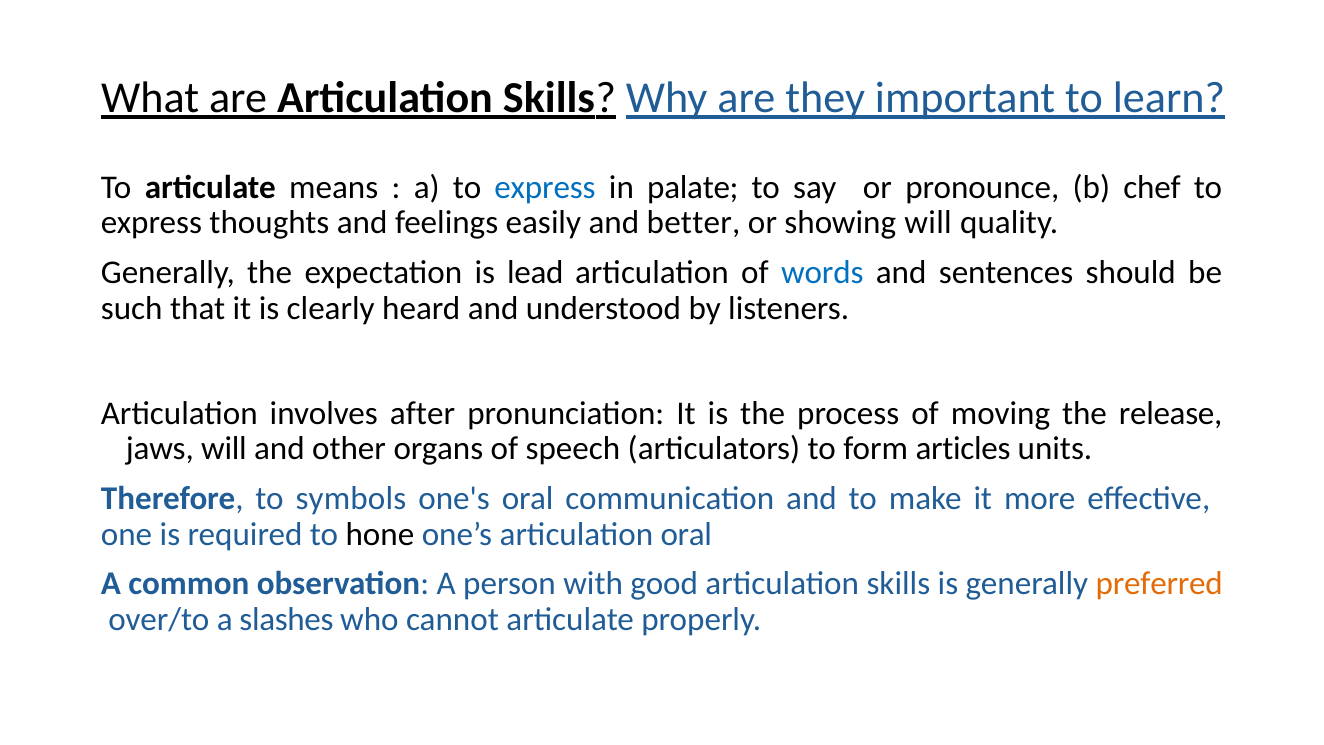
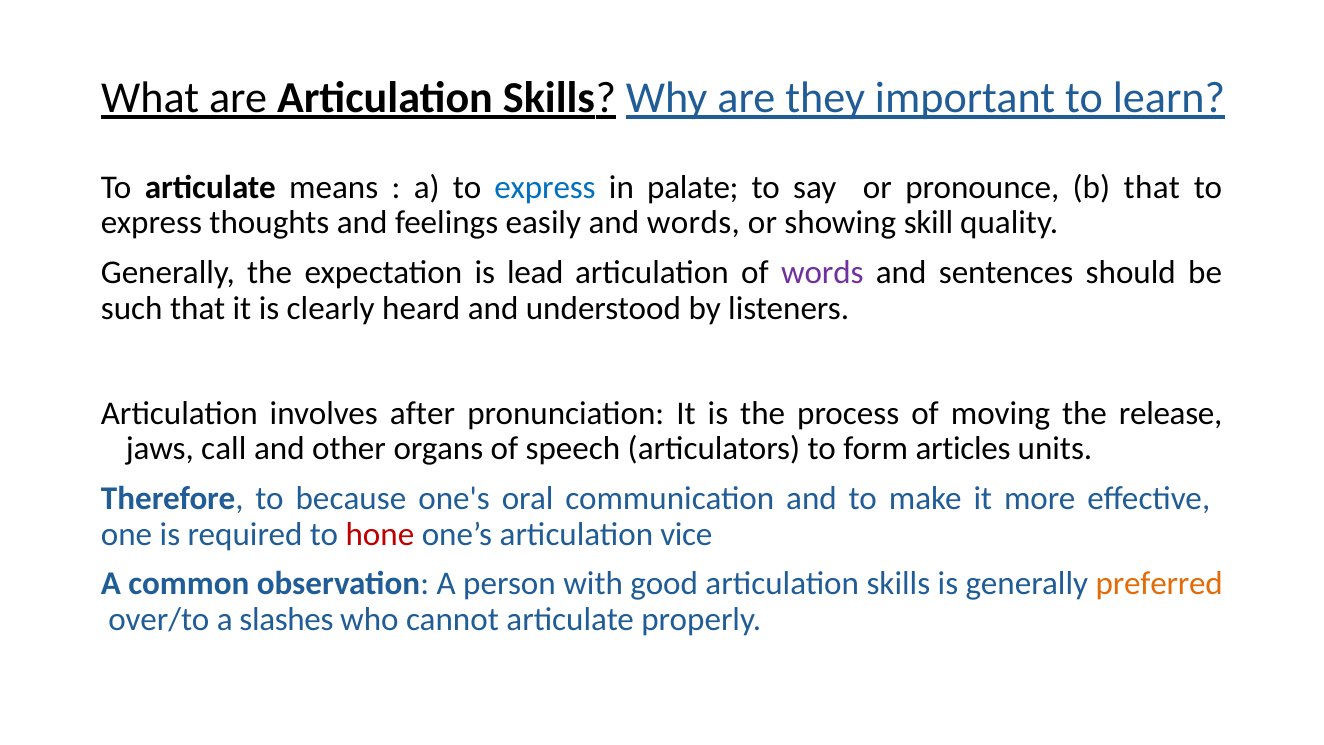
b chef: chef -> that (1152, 187)
and better: better -> words (693, 223)
showing will: will -> skill (928, 223)
words colour: blue -> purple (822, 272)
jaws will: will -> call (224, 449)
symbols: symbols -> because (351, 498)
hone colour: black -> red (380, 534)
articulation oral: oral -> vice (686, 534)
